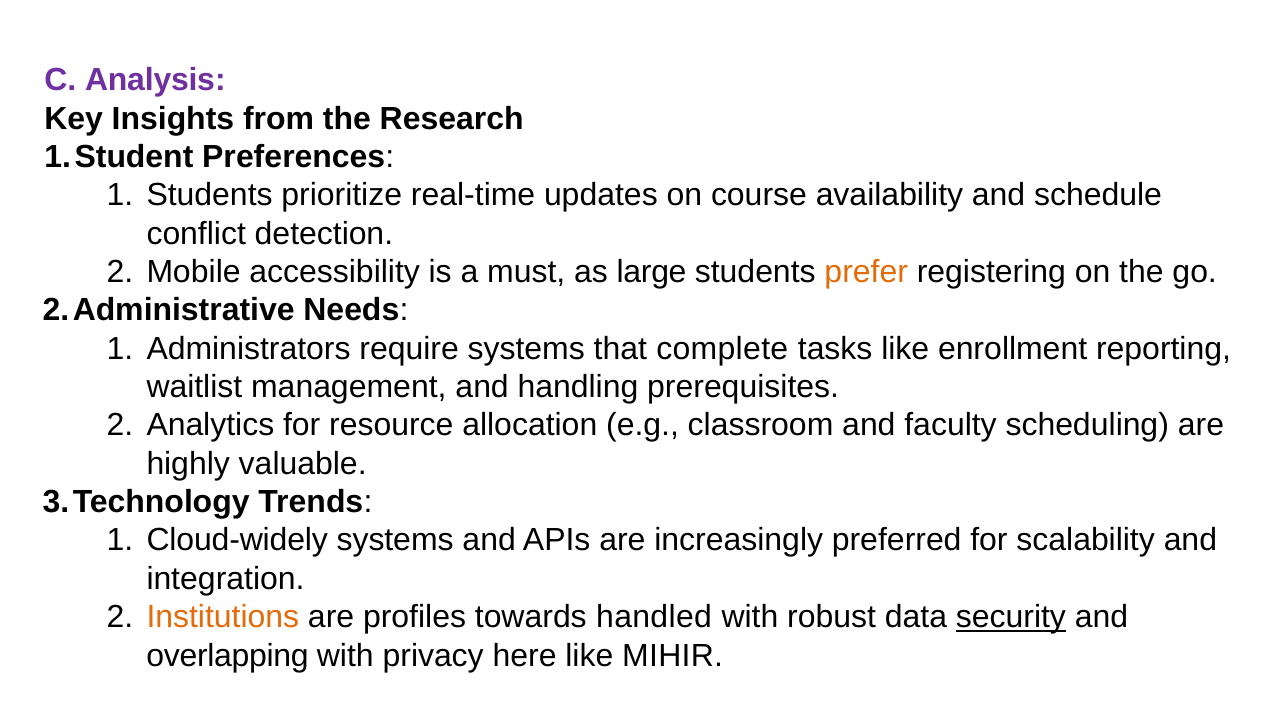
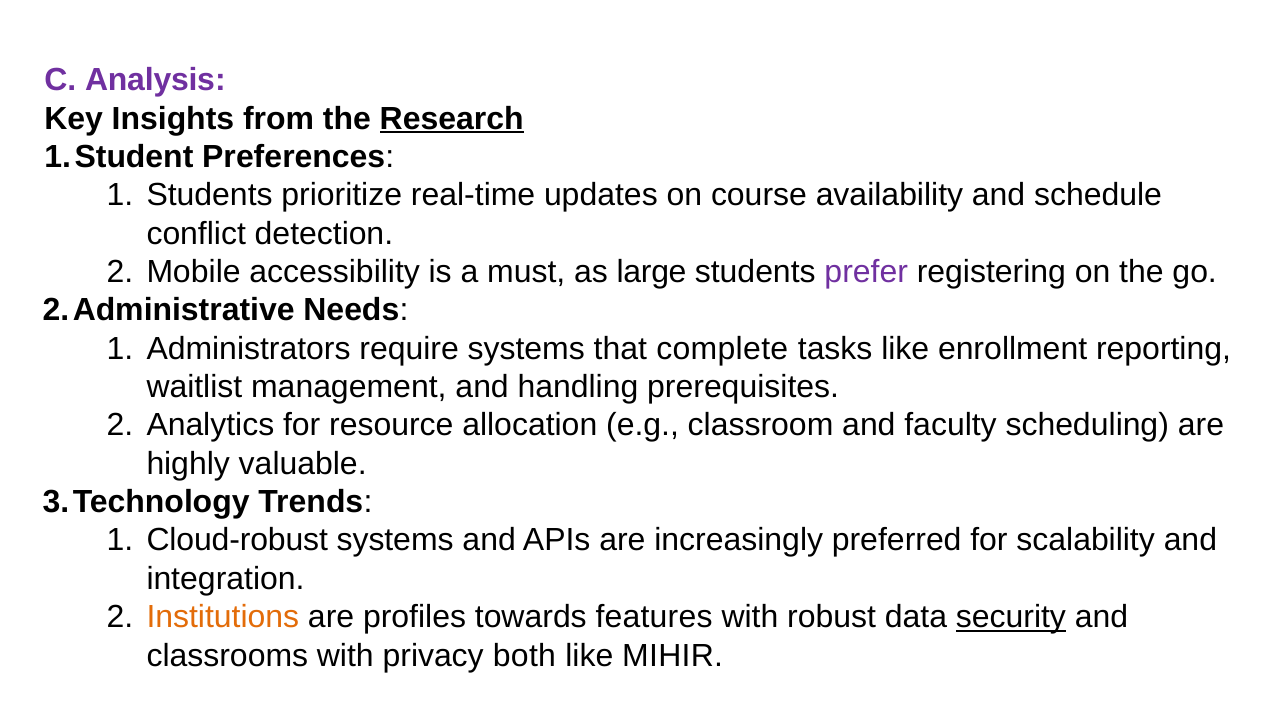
Research underline: none -> present (452, 119)
prefer colour: orange -> purple (866, 272)
Cloud-widely: Cloud-widely -> Cloud-robust (237, 541)
handled: handled -> features (654, 618)
overlapping: overlapping -> classrooms (227, 656)
here: here -> both (524, 656)
